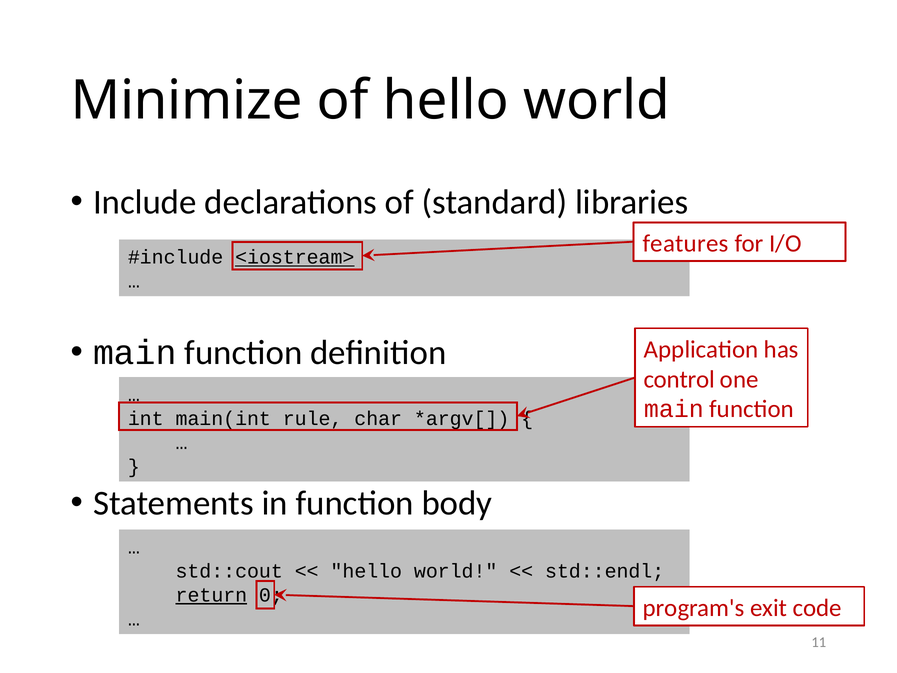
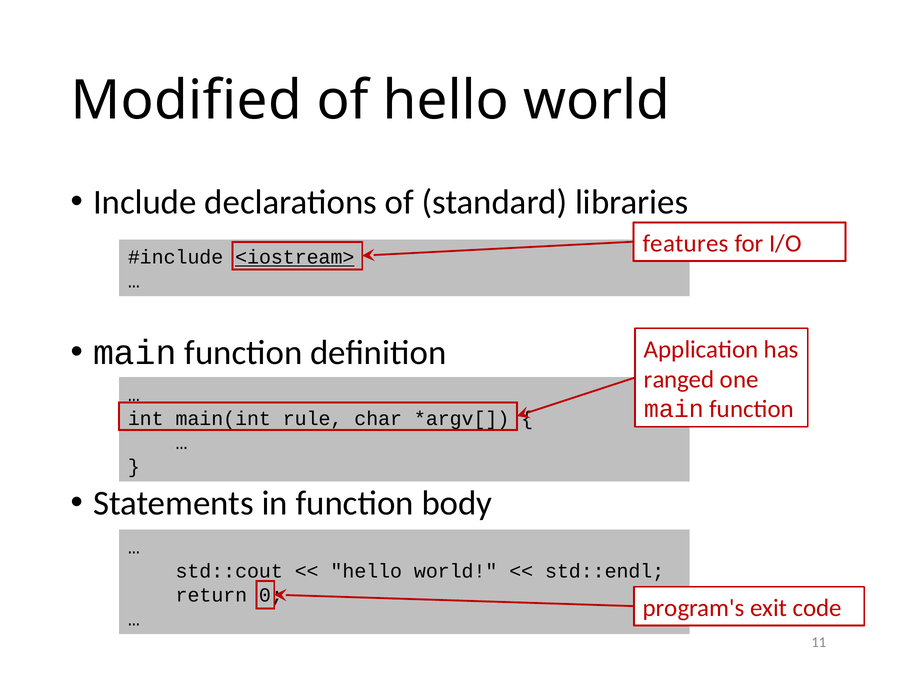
Minimize: Minimize -> Modified (186, 100)
control: control -> ranged (679, 379)
return underline: present -> none (211, 595)
